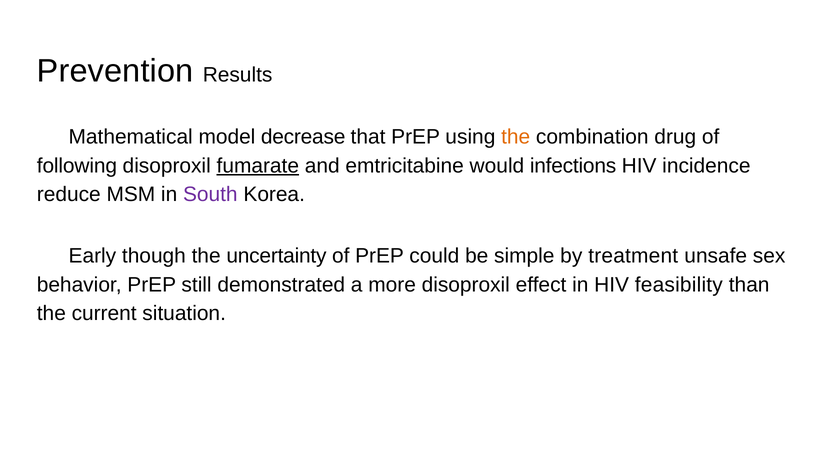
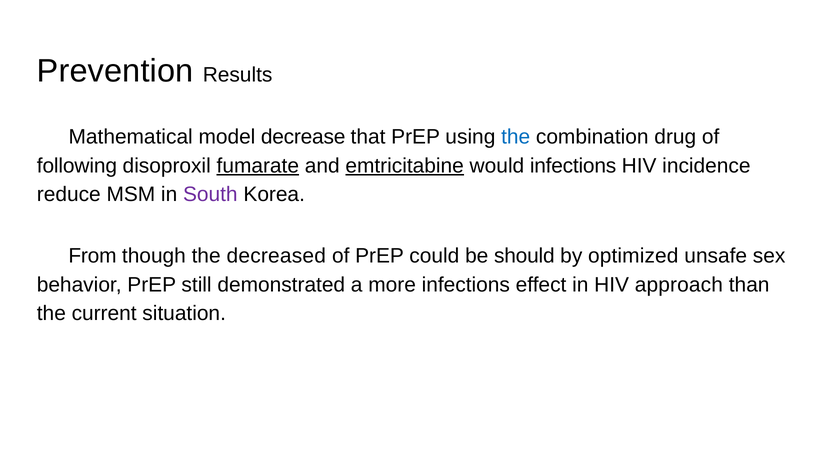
the colour: orange -> blue (516, 137)
emtricitabine underline: none -> present (405, 166)
Early: Early -> From (93, 256)
uncertainty: uncertainty -> decreased (276, 256)
simple: simple -> should (524, 256)
treatment: treatment -> optimized (633, 256)
more disoproxil: disoproxil -> infections (466, 285)
feasibility: feasibility -> approach (679, 285)
